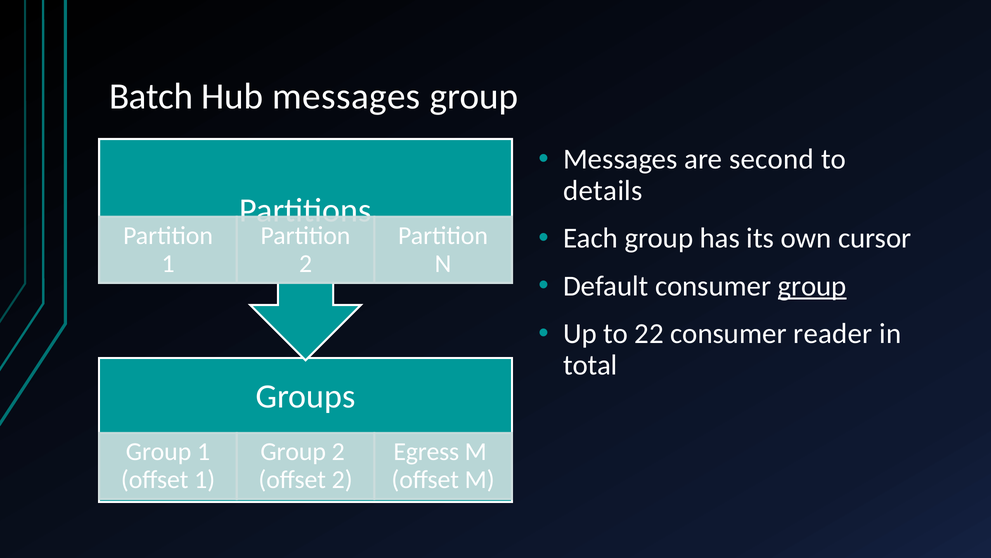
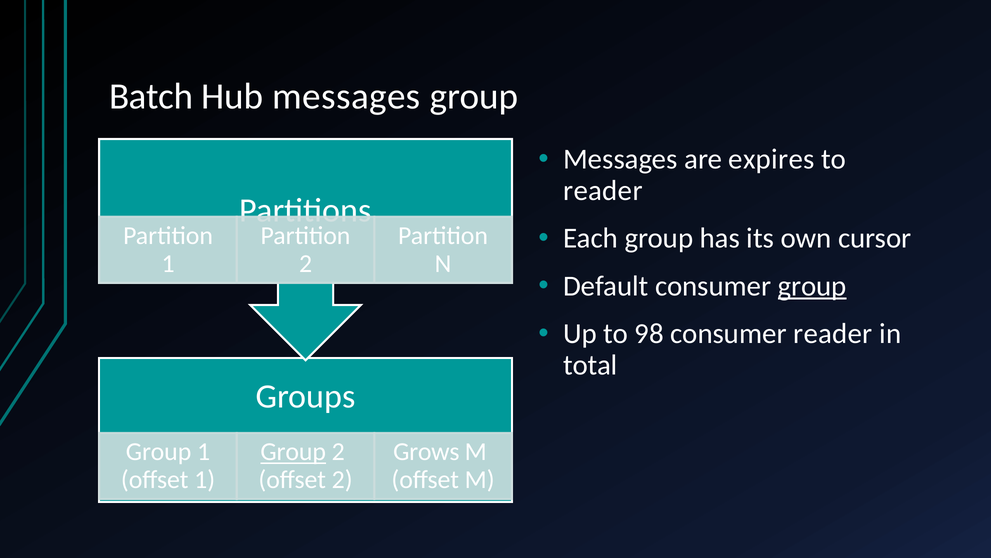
second: second -> expires (772, 159)
details: details -> reader (603, 190)
22: 22 -> 98 (649, 334)
Group underline: none -> present (293, 452)
Egress: Egress -> Grows (426, 452)
